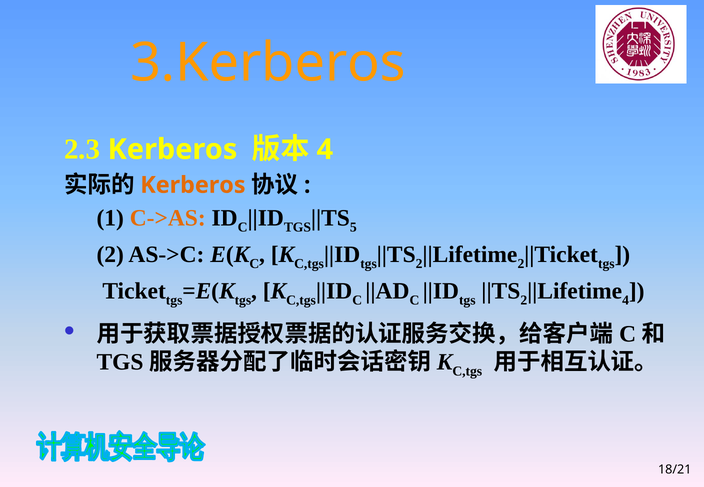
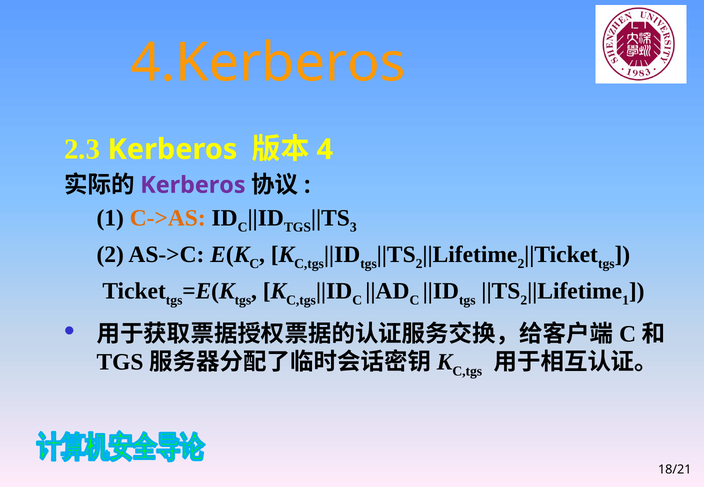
3.Kerberos: 3.Kerberos -> 4.Kerberos (268, 63)
Kerberos colour: orange -> purple (193, 185)
5: 5 -> 3 (353, 227)
4: 4 -> 1 (626, 301)
